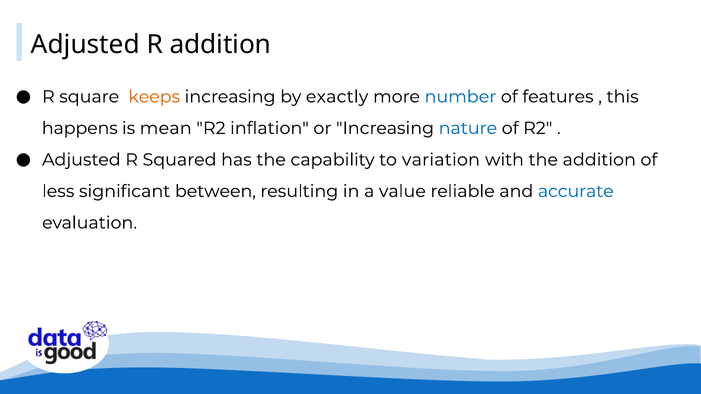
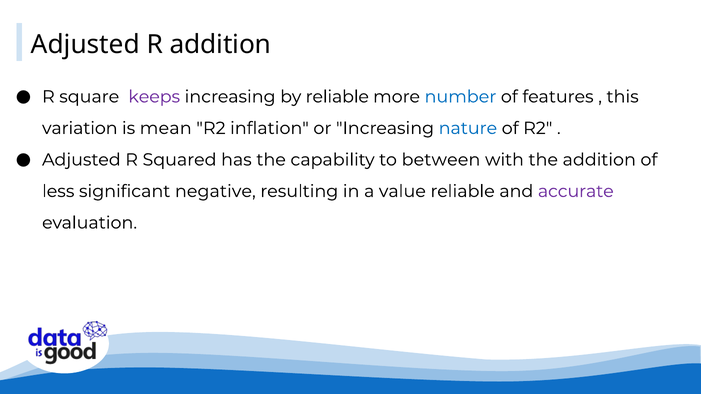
keeps colour: orange -> purple (154, 97)
by exactly: exactly -> reliable (337, 97)
happens: happens -> variation (80, 128)
variation: variation -> between (441, 160)
between: between -> negative (215, 191)
accurate colour: blue -> purple (576, 191)
